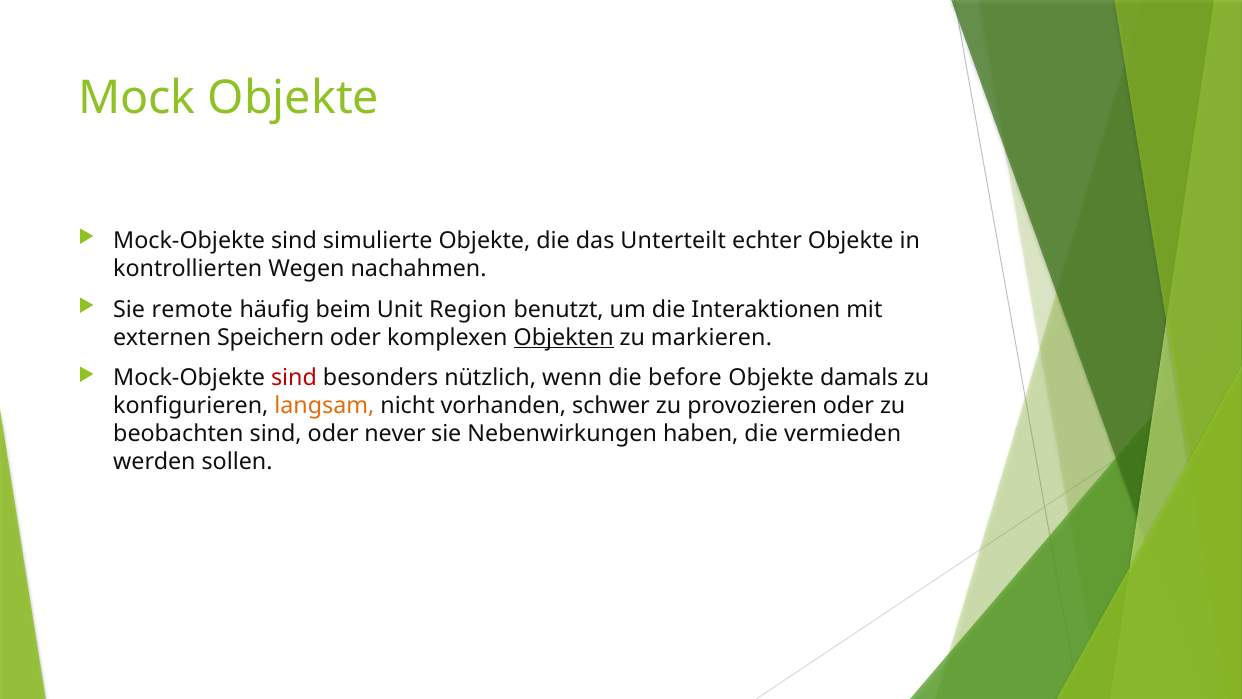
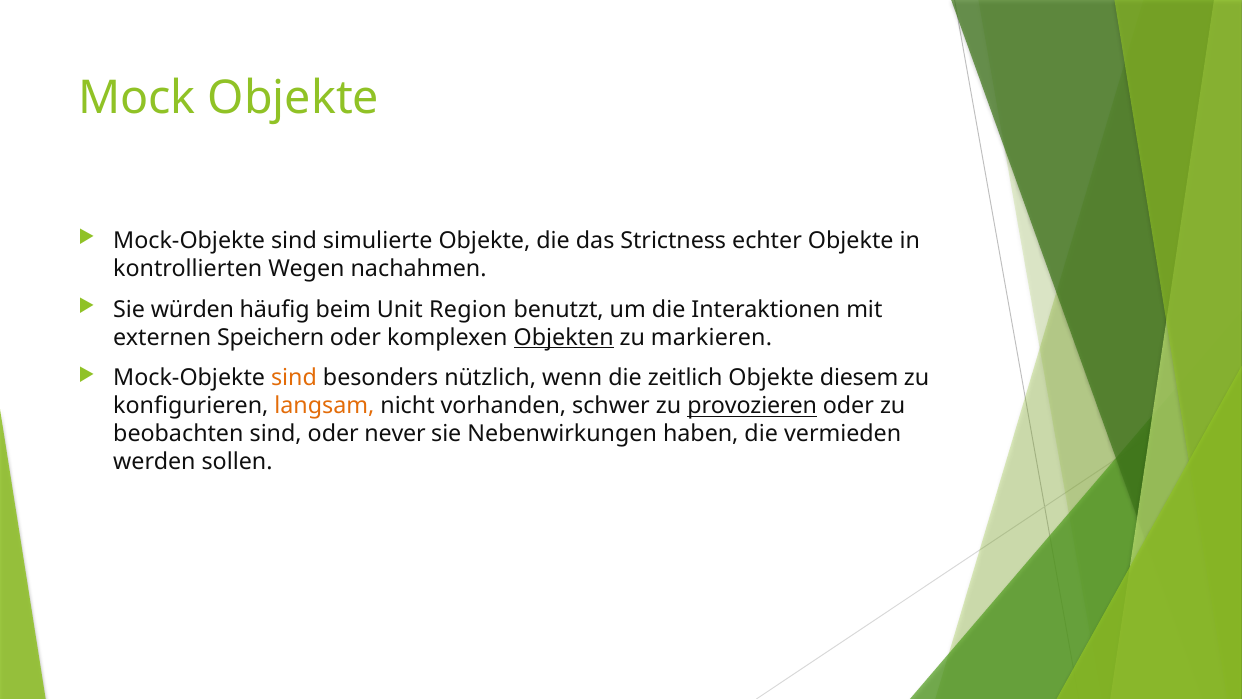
Unterteilt: Unterteilt -> Strictness (673, 240)
remote: remote -> würden (192, 309)
sind colour: red -> orange (294, 378)
before: before -> zeitlich (685, 378)
damals: damals -> diesem (859, 378)
provozieren underline: none -> present (752, 406)
